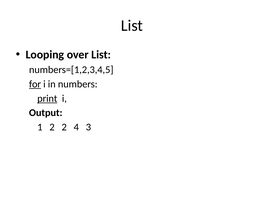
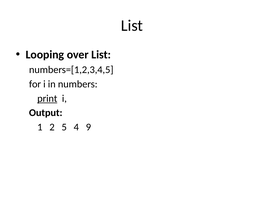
for underline: present -> none (35, 84)
2 2: 2 -> 5 (64, 127)
3: 3 -> 9 (88, 127)
